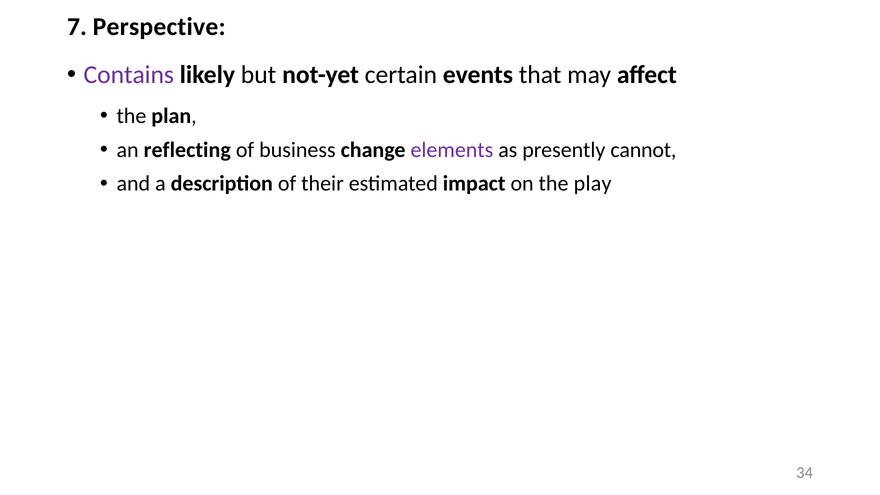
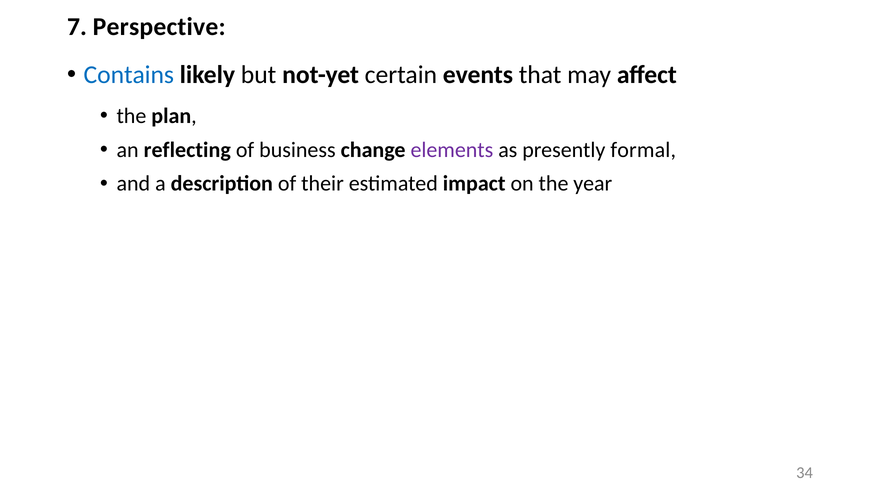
Contains colour: purple -> blue (129, 75)
cannot: cannot -> formal (643, 150)
play: play -> year (593, 184)
